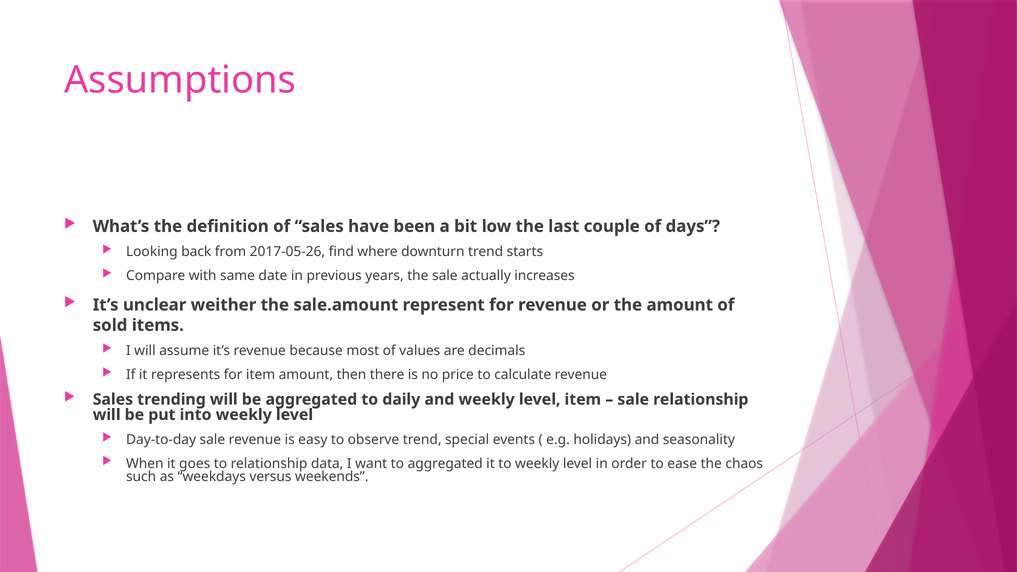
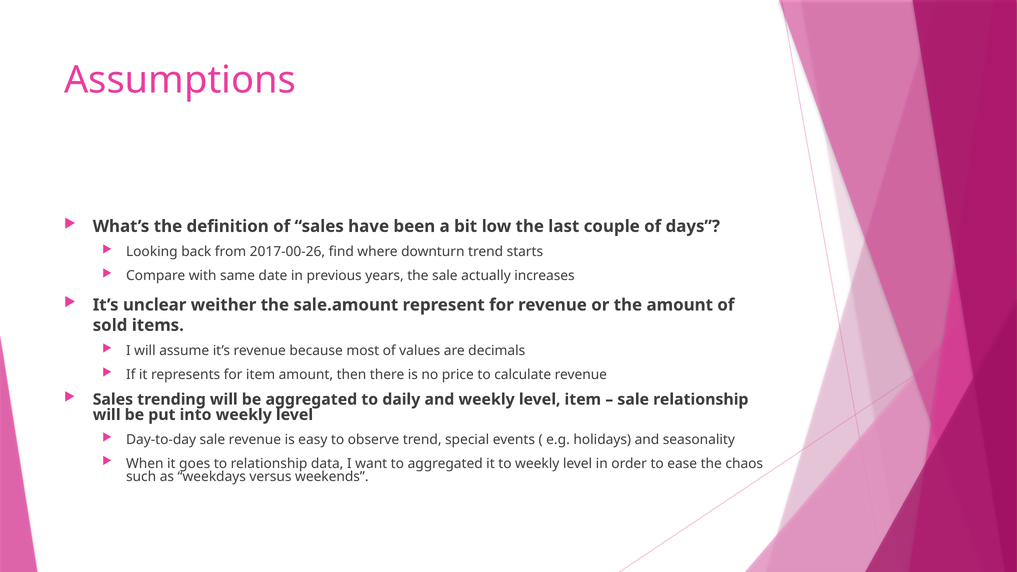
2017-05-26: 2017-05-26 -> 2017-00-26 (287, 252)
